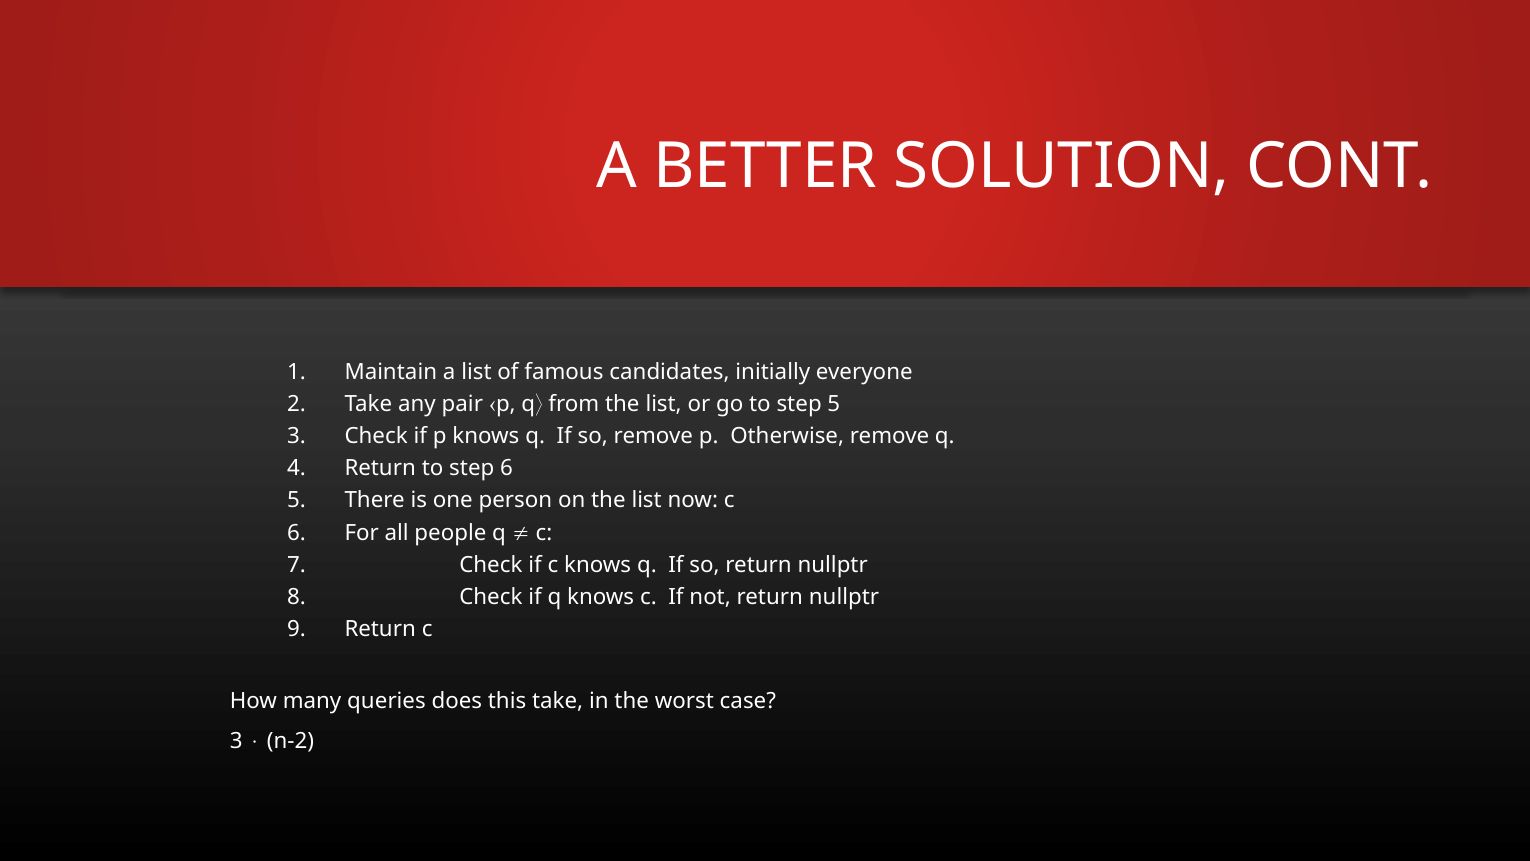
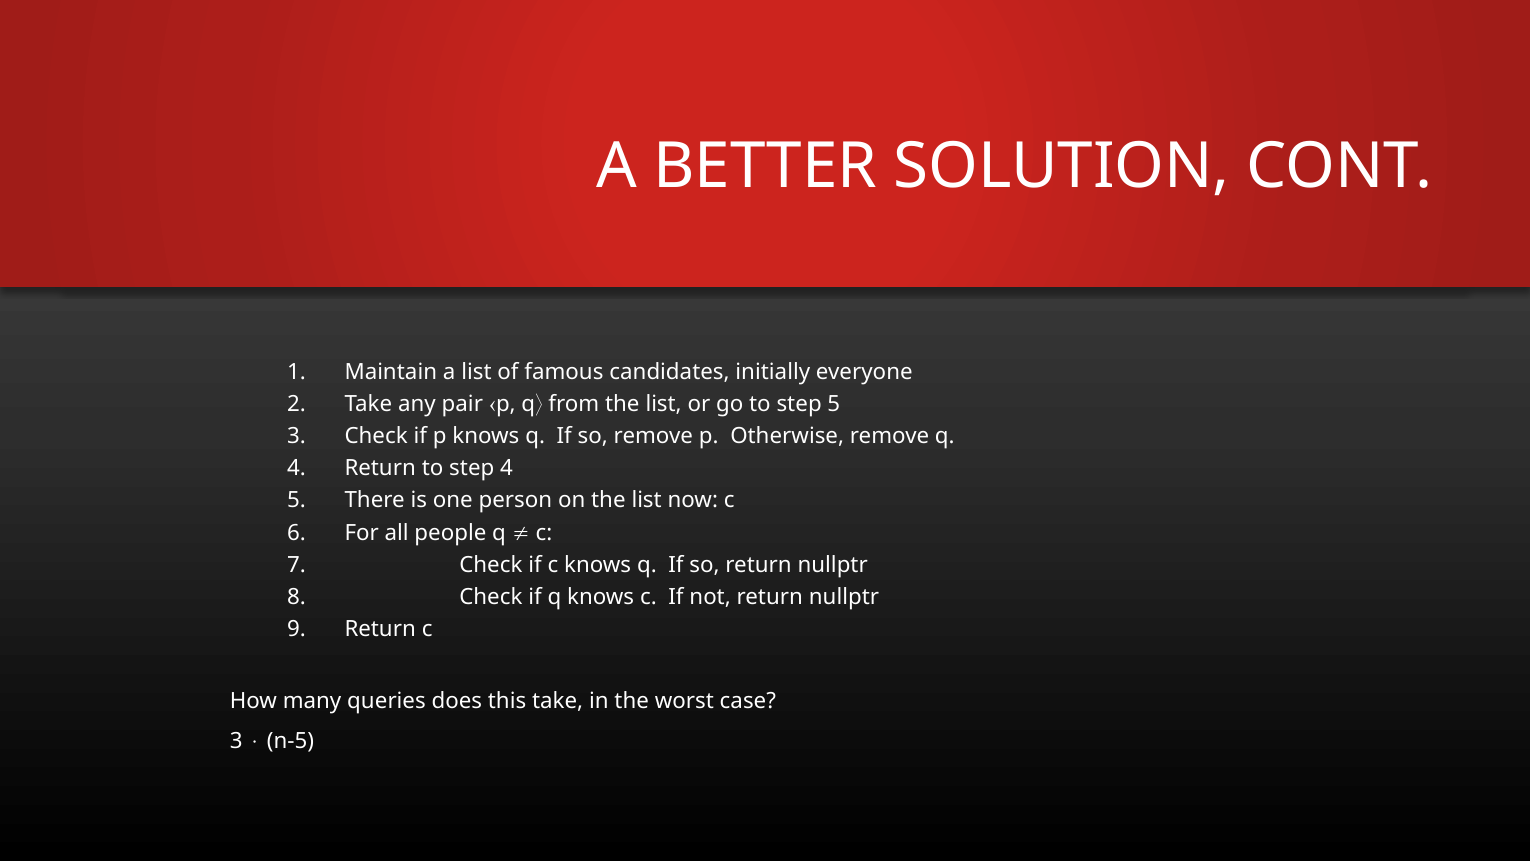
step 6: 6 -> 4 (506, 468)
n-2: n-2 -> n-5 (291, 741)
